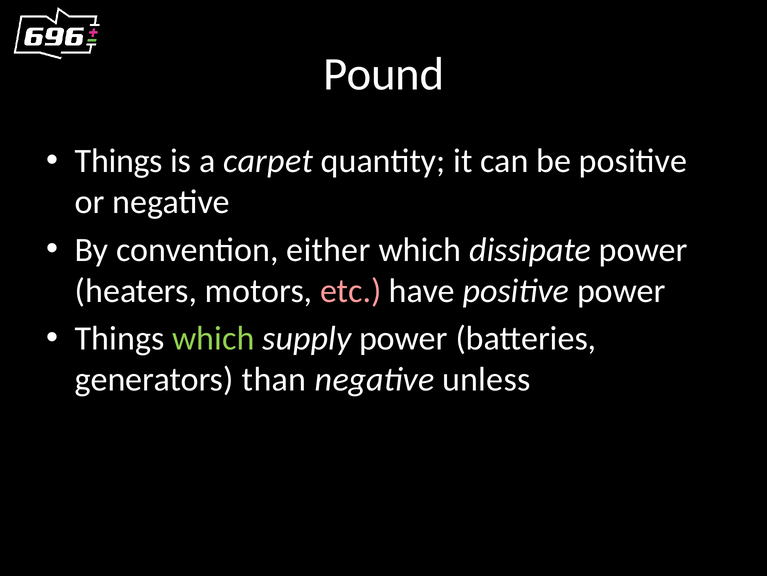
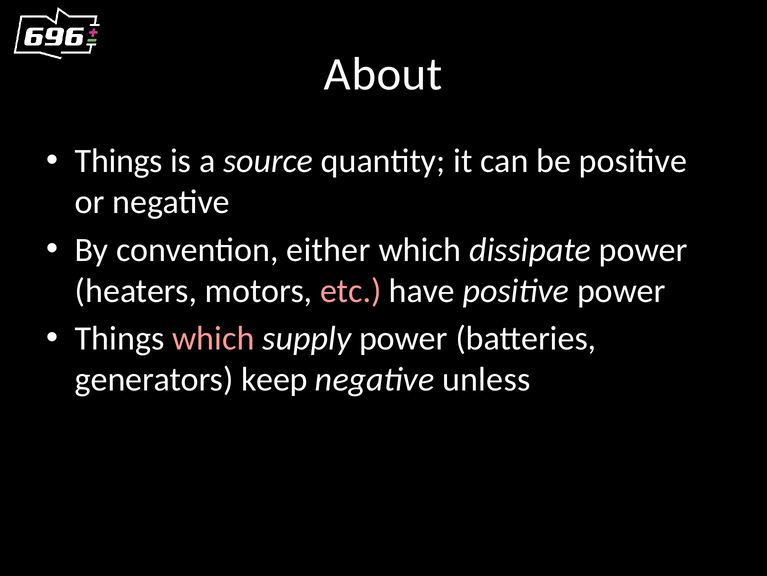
Pound: Pound -> About (383, 74)
carpet: carpet -> source (268, 161)
which colour: light green -> pink (213, 338)
than: than -> keep (274, 379)
